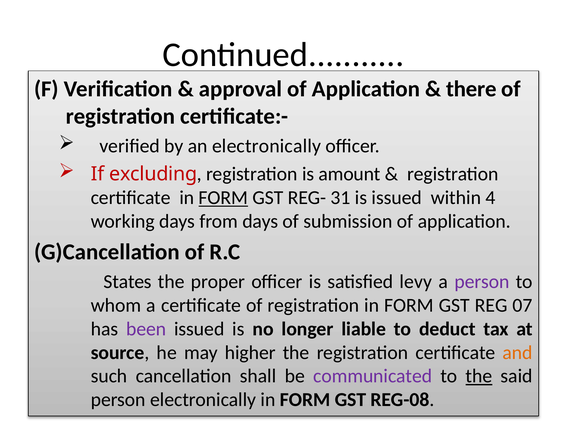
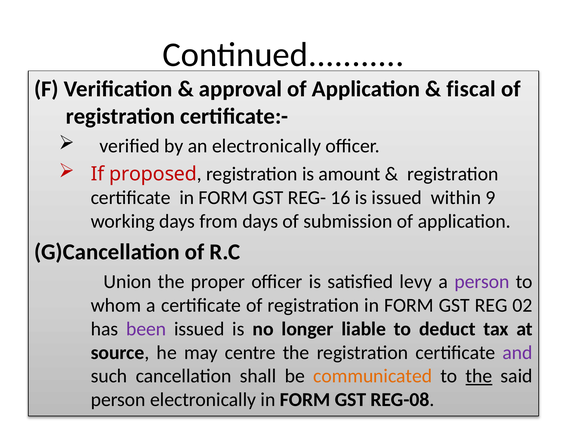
there: there -> fiscal (471, 89)
excluding: excluding -> proposed (153, 174)
FORM underline: present -> none (223, 198)
31: 31 -> 16 (341, 198)
4: 4 -> 9 (490, 198)
States: States -> Union (128, 282)
07: 07 -> 02 (523, 306)
higher: higher -> centre (250, 353)
and colour: orange -> purple (518, 353)
communicated colour: purple -> orange (373, 376)
